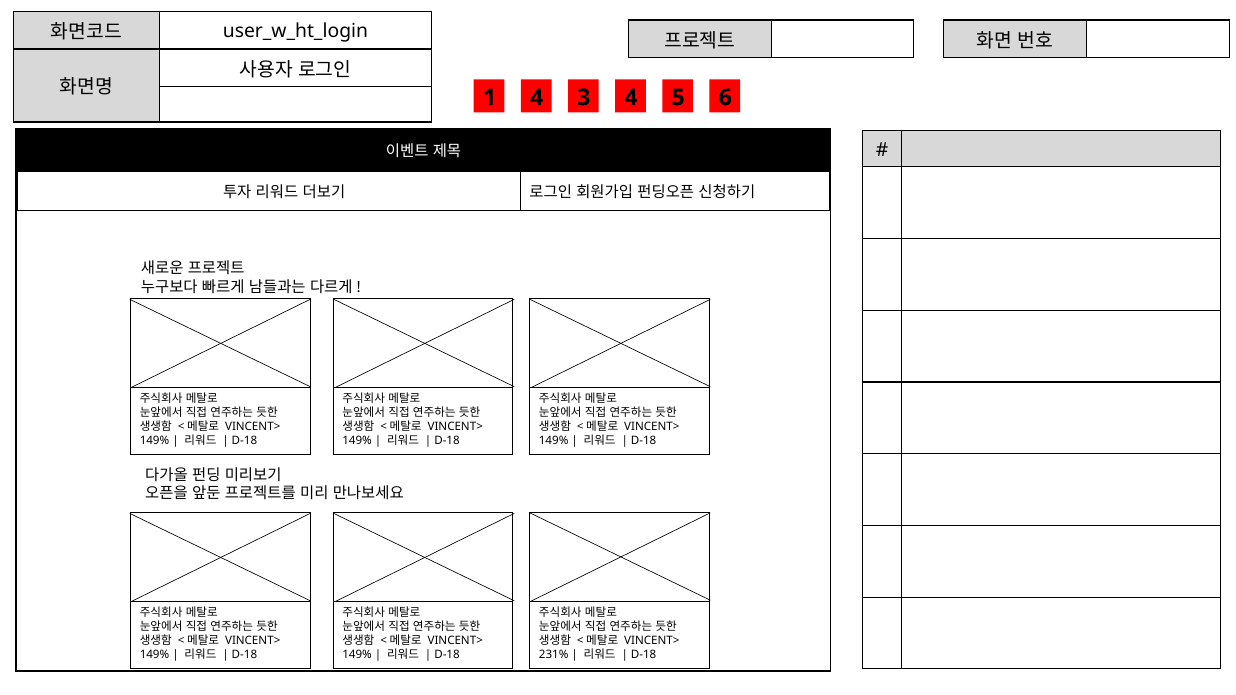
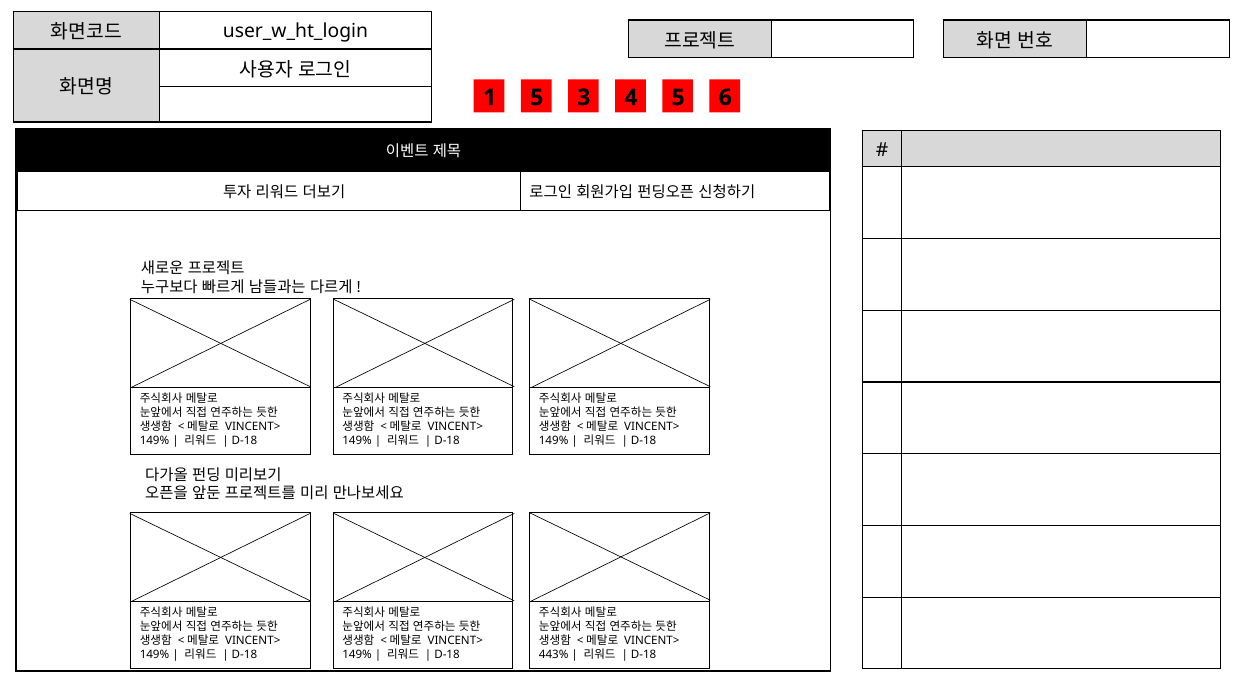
1 4: 4 -> 5 (537, 98)
231%: 231% -> 443% (554, 655)
